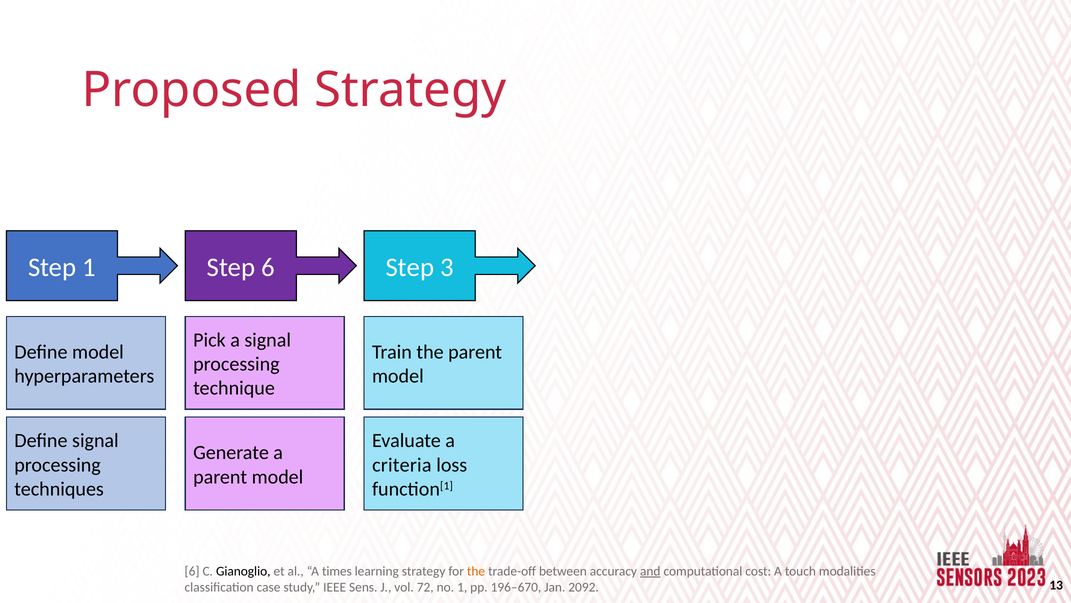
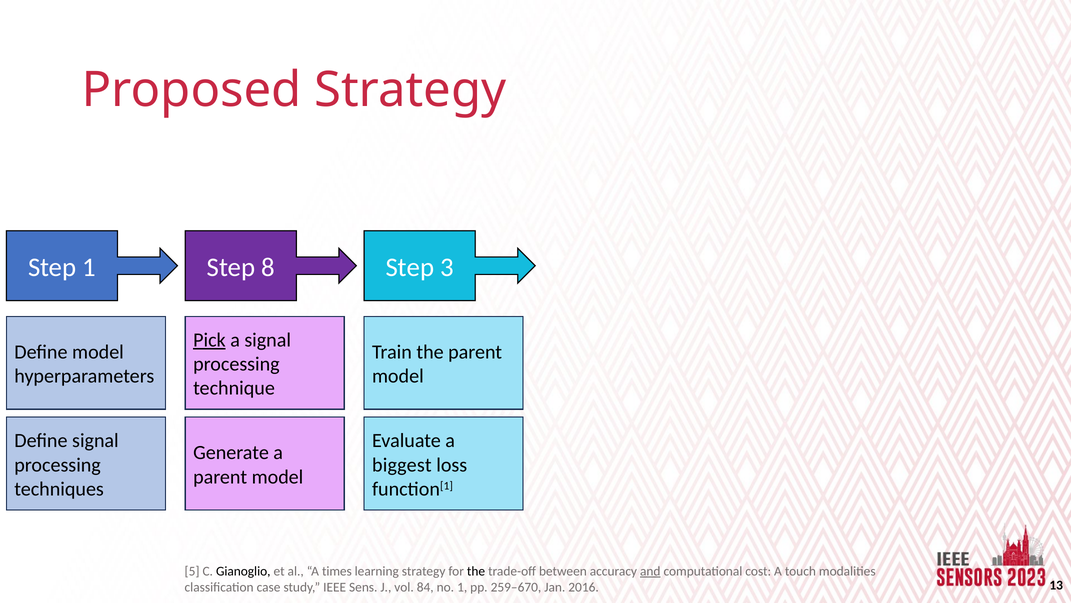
Step 6: 6 -> 8 (268, 267)
Pick underline: none -> present (209, 340)
criteria: criteria -> biggest (402, 464)
6: 6 -> 5 (192, 571)
the colour: orange -> black (476, 571)
72: 72 -> 84 (425, 587)
196–670: 196–670 -> 259–670 (516, 587)
2092: 2092 -> 2016 (584, 587)
